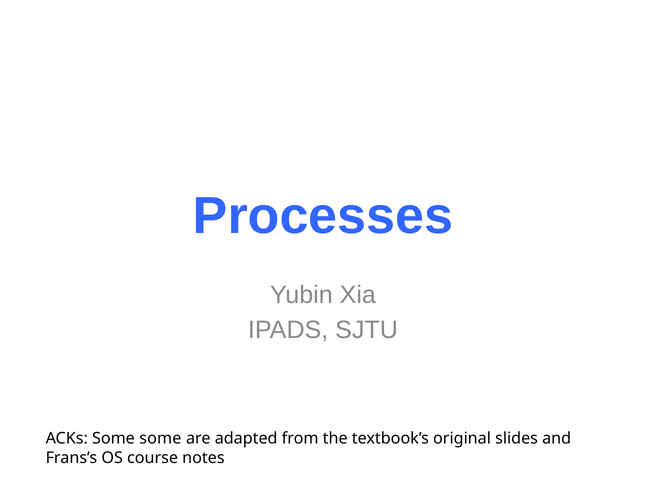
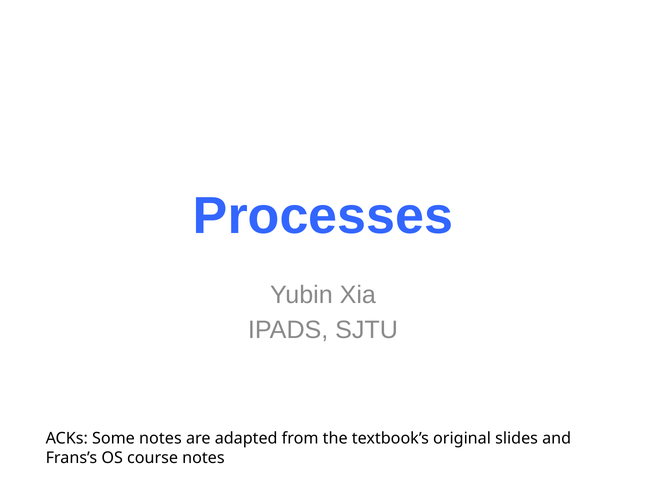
Some some: some -> notes (160, 438)
